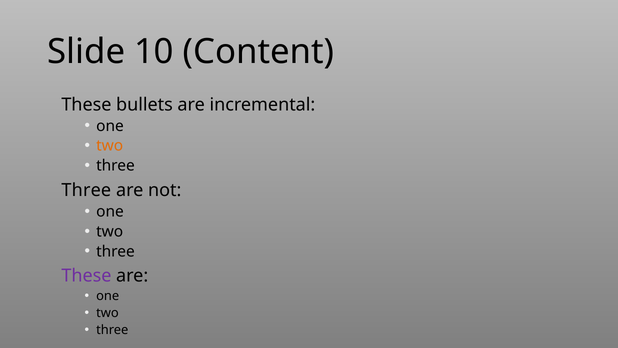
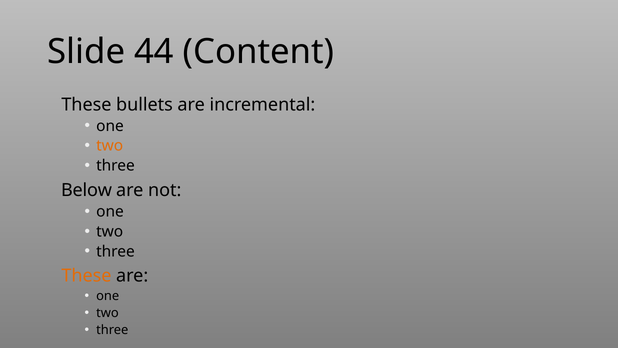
10: 10 -> 44 (154, 52)
Three: Three -> Below (87, 190)
These colour: purple -> orange (86, 276)
